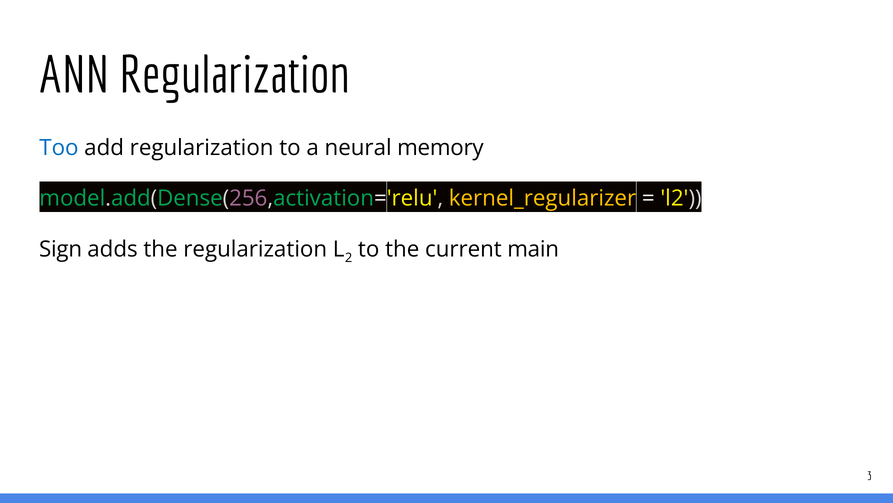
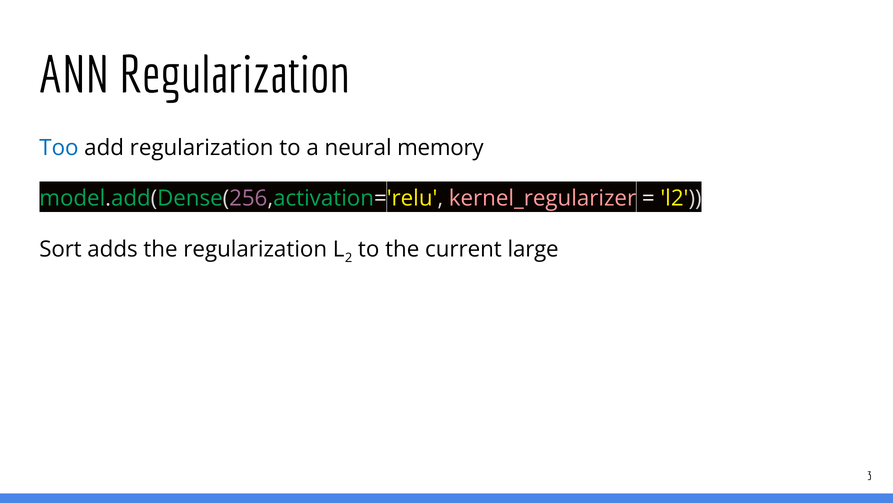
kernel_regularizer colour: yellow -> pink (542, 198)
Sign: Sign -> Sort (61, 249)
main: main -> large (533, 249)
